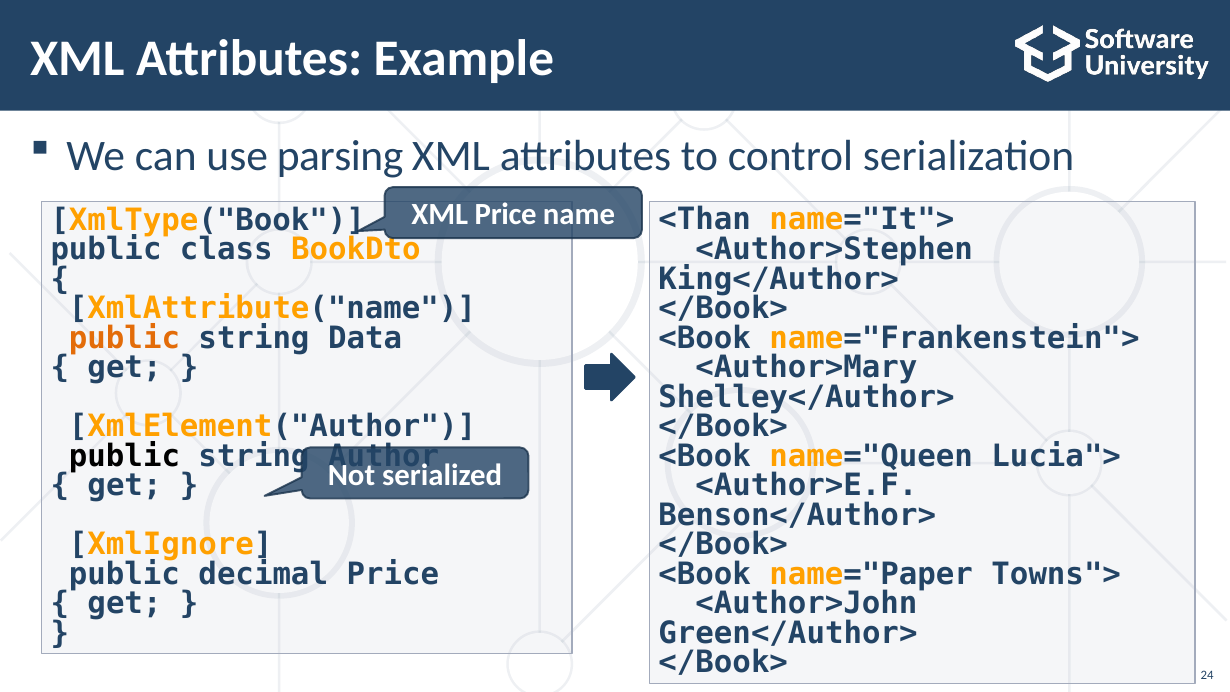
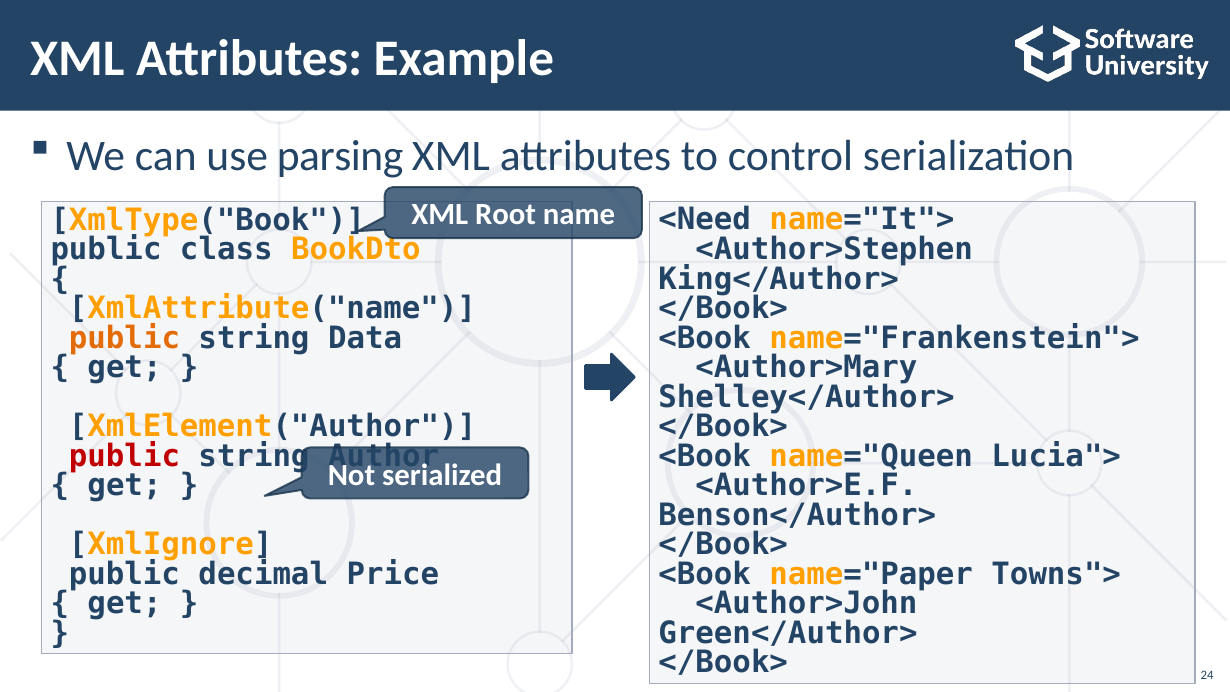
XML Price: Price -> Root (506, 215)
<Than: <Than -> <Need (705, 220)
public colour: black -> red (124, 456)
